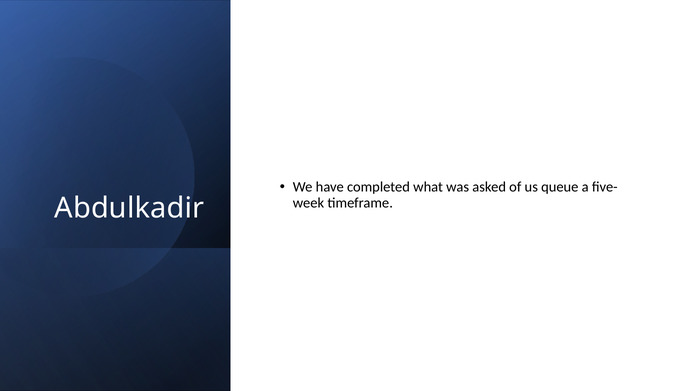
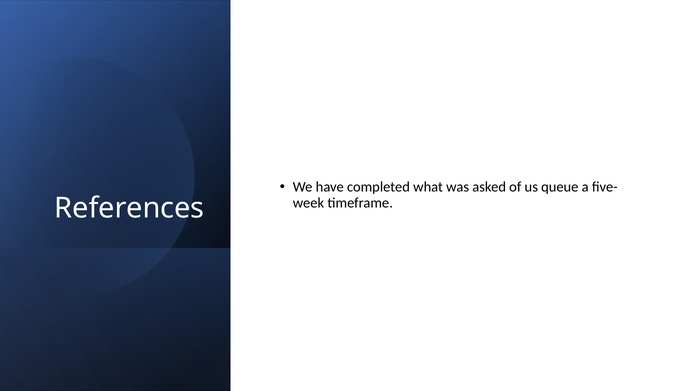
Abdulkadir: Abdulkadir -> References (129, 208)
